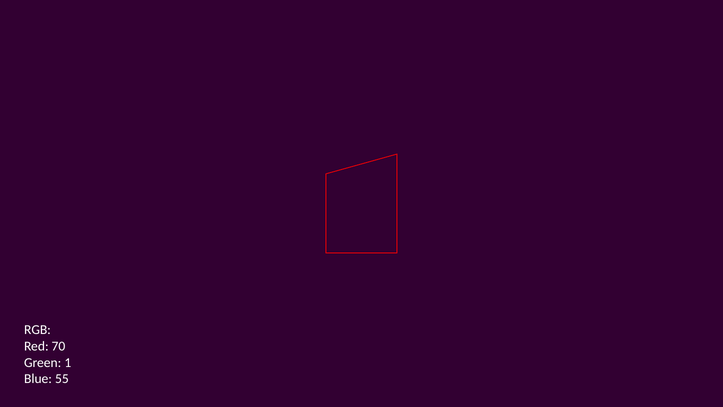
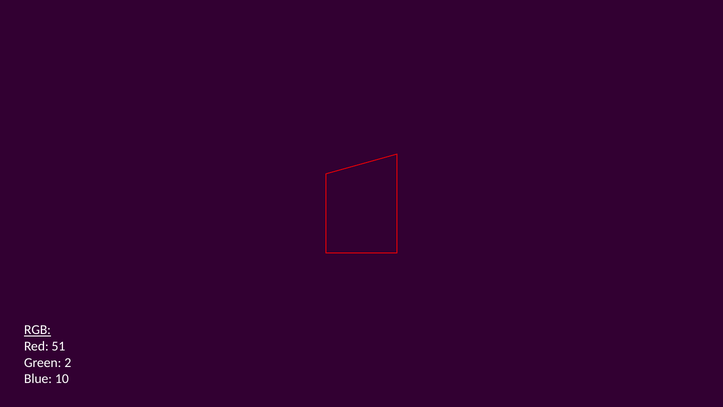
RGB underline: none -> present (37, 330)
70: 70 -> 51 (58, 346)
1: 1 -> 2 (68, 362)
55: 55 -> 10 (62, 379)
